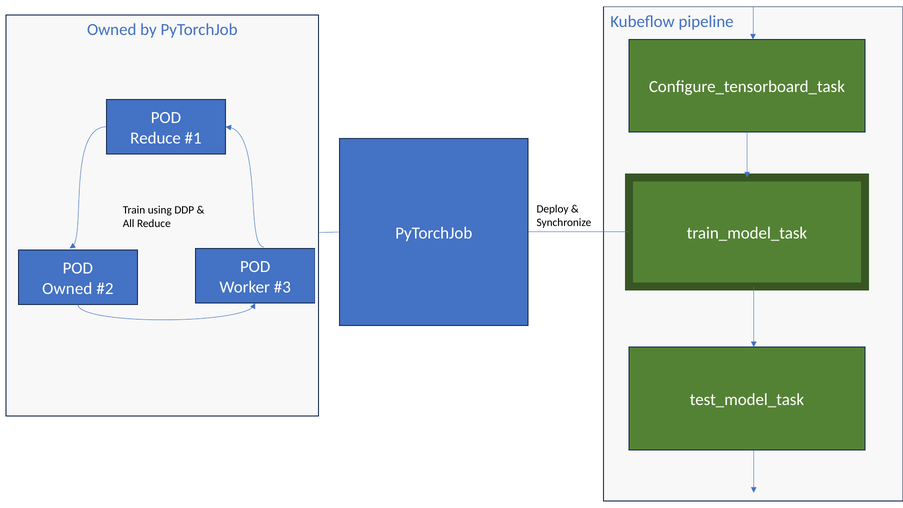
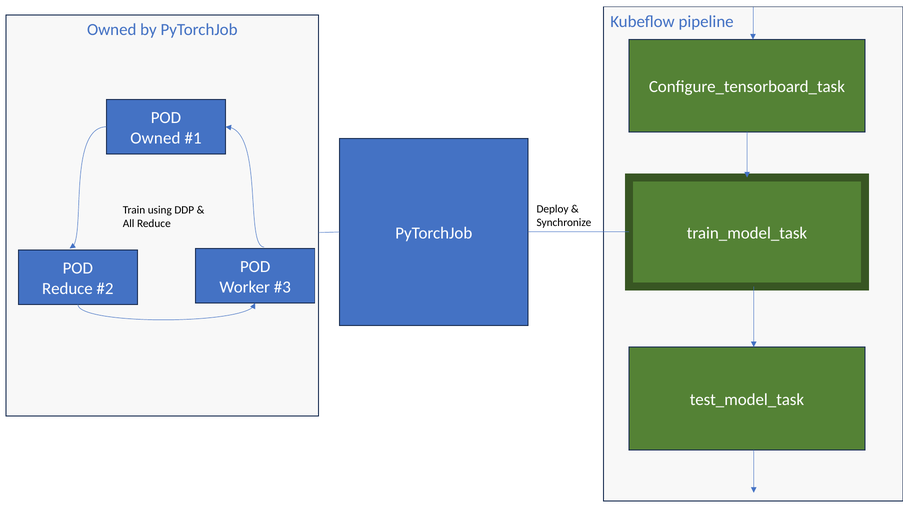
Reduce: Reduce -> Owned (155, 138)
Owned: Owned -> Reduce (67, 288)
